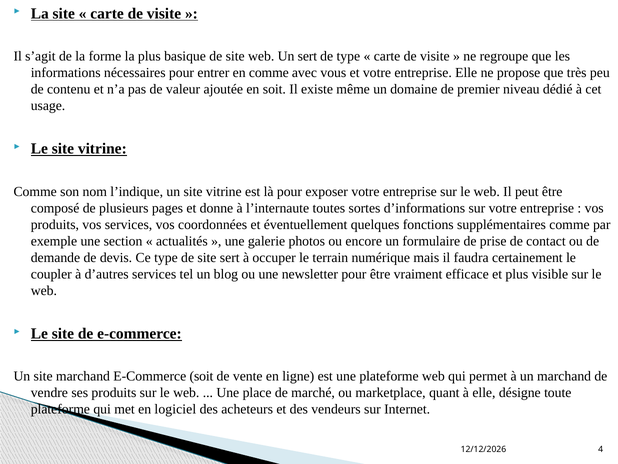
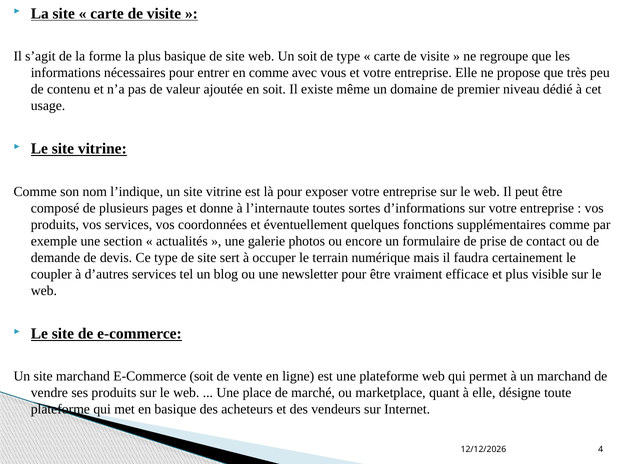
Un sert: sert -> soit (307, 56)
en logiciel: logiciel -> basique (175, 409)
